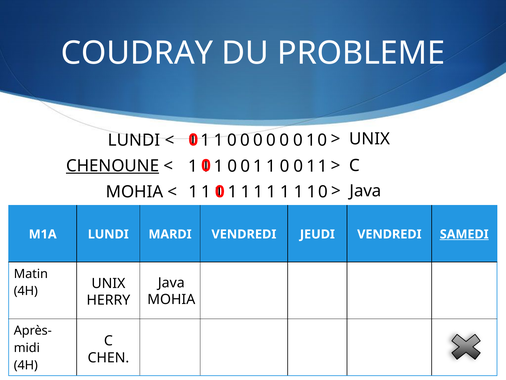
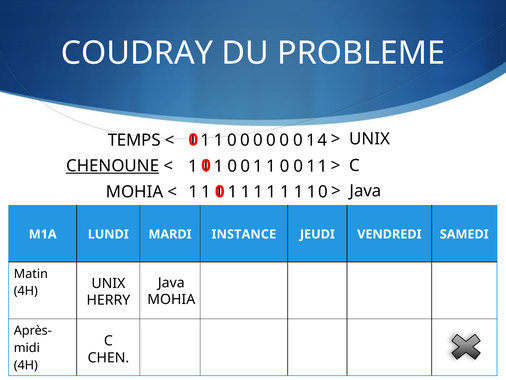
LUNDI: LUNDI -> TEMPS (134, 140)
0: 0 -> 4 (322, 140)
MARDI VENDREDI: VENDREDI -> INSTANCE (244, 234)
SAMEDI underline: present -> none (464, 234)
